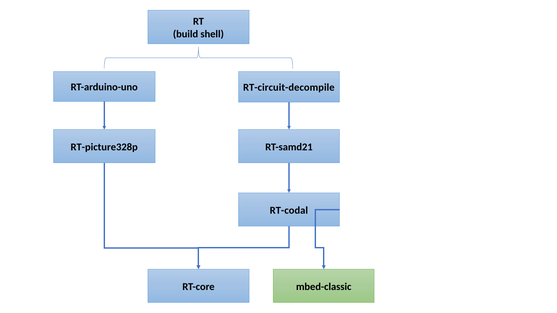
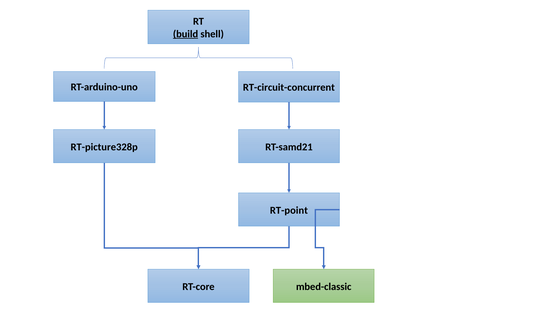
build underline: none -> present (186, 34)
RT-circuit-decompile: RT-circuit-decompile -> RT-circuit-concurrent (289, 88)
RT-codal: RT-codal -> RT-point (289, 210)
